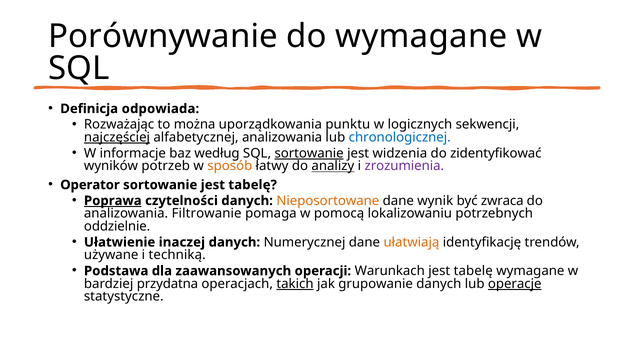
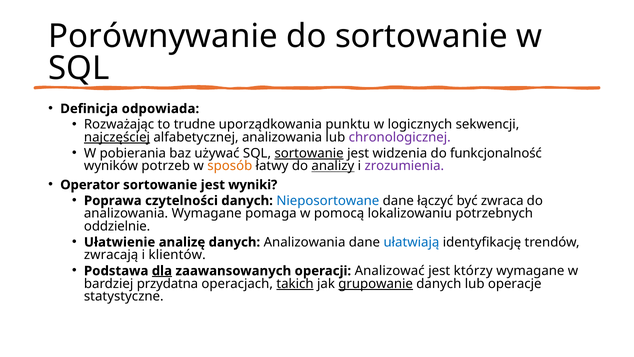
do wymagane: wymagane -> sortowanie (422, 36)
można: można -> trudne (195, 124)
chronologicznej colour: blue -> purple (400, 137)
informacje: informacje -> pobierania (133, 153)
według: według -> używać (217, 153)
zidentyfikować: zidentyfikować -> funkcjonalność (496, 153)
sortowanie jest tabelę: tabelę -> wyniki (253, 185)
Poprawa underline: present -> none (113, 200)
Nieposortowane colour: orange -> blue (328, 200)
wynik: wynik -> łączyć (435, 200)
analizowania Filtrowanie: Filtrowanie -> Wymagane (207, 213)
inaczej: inaczej -> analizę (182, 242)
danych Numerycznej: Numerycznej -> Analizowania (305, 242)
ułatwiają colour: orange -> blue (411, 242)
używane: używane -> zwracają (111, 255)
techniką: techniką -> klientów (177, 255)
dla underline: none -> present (162, 271)
Warunkach: Warunkach -> Analizować (390, 271)
tabelę: tabelę -> którzy (473, 271)
grupowanie underline: none -> present (376, 283)
operacje underline: present -> none (515, 283)
